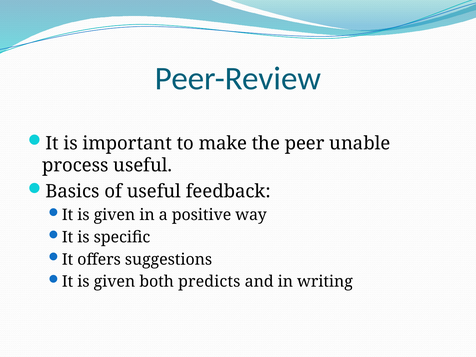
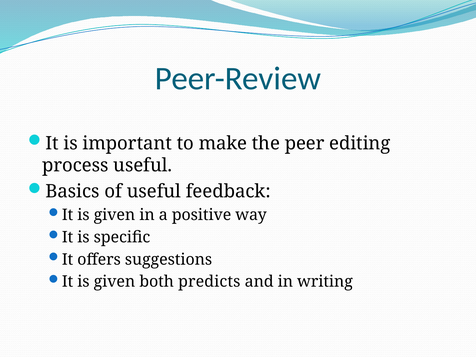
unable: unable -> editing (360, 143)
